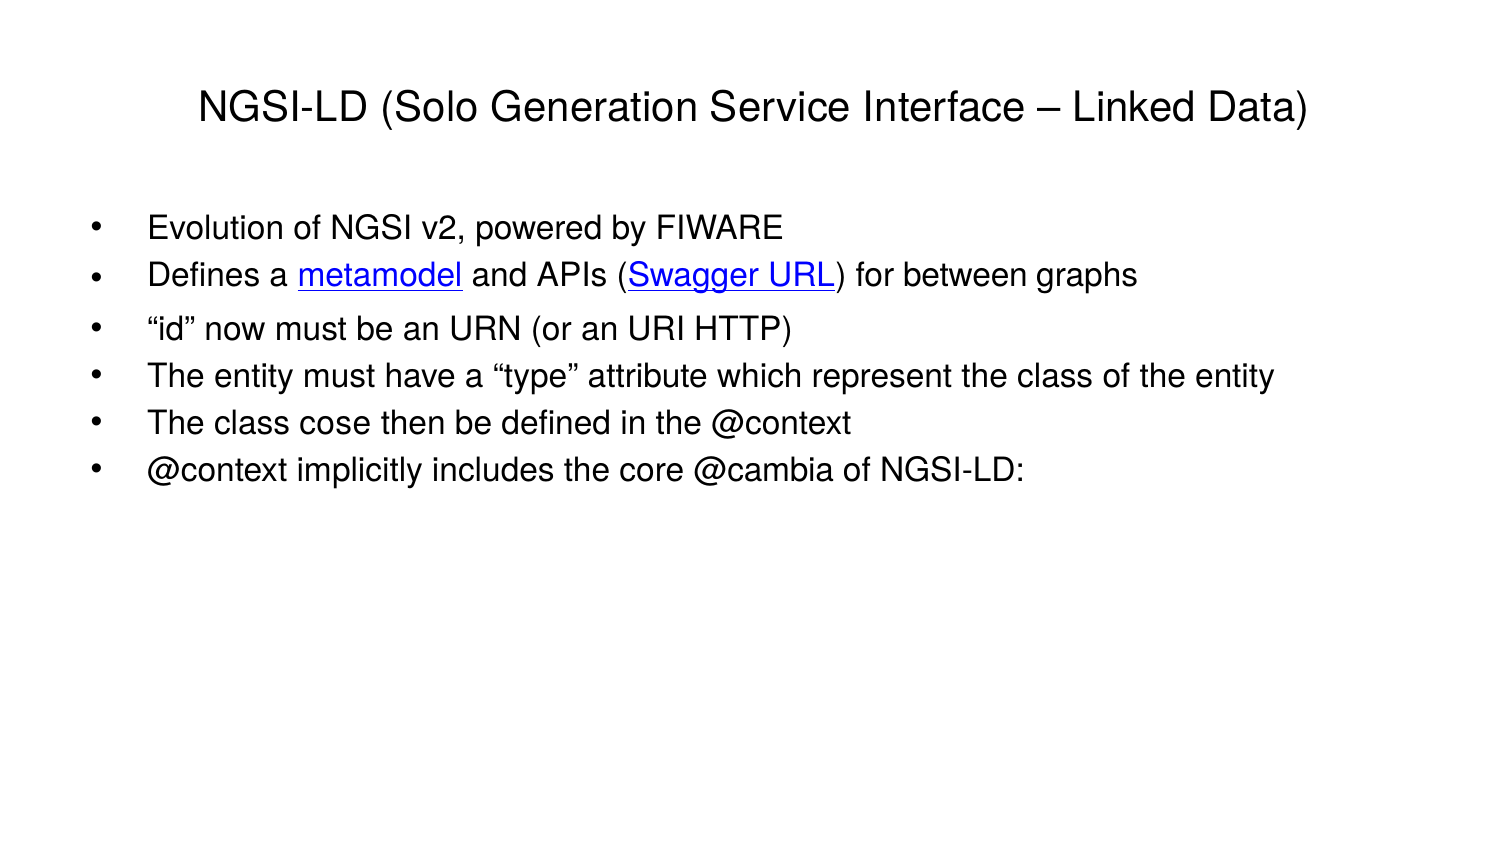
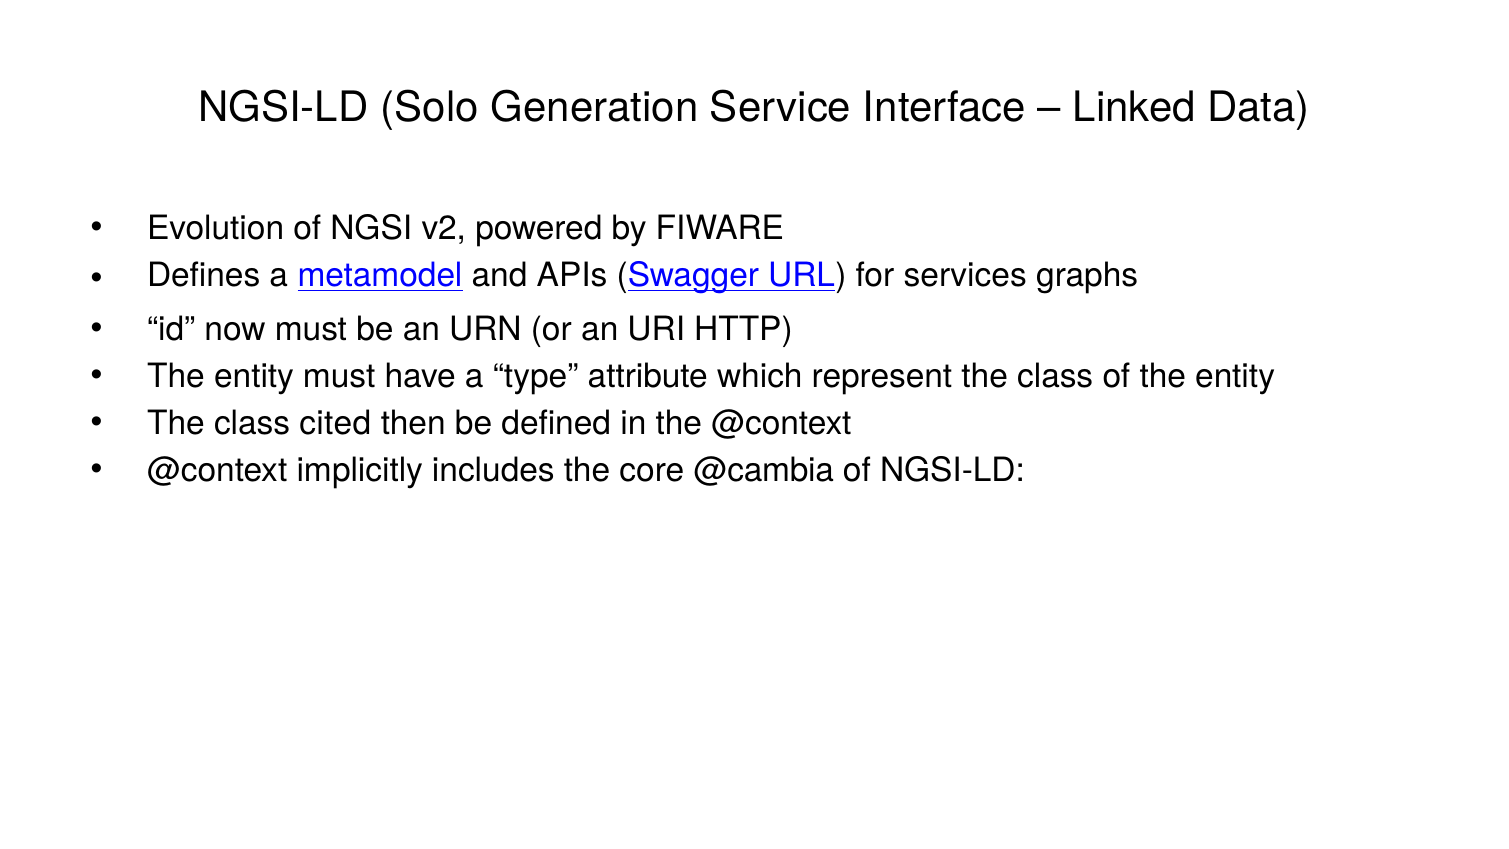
between: between -> services (965, 275)
cose: cose -> cited (335, 424)
